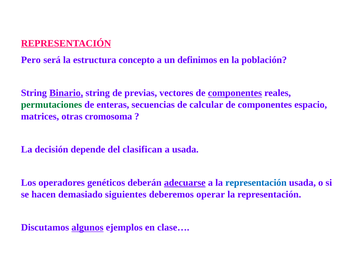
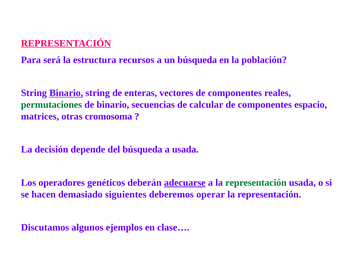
Pero: Pero -> Para (31, 60)
concepto: concepto -> recursos (137, 60)
un definimos: definimos -> búsqueda (197, 60)
previas: previas -> enteras (141, 93)
componentes underline: present -> none (235, 93)
de enteras: enteras -> binario (113, 105)
del clasifican: clasifican -> búsqueda (142, 149)
representación colour: blue -> green (256, 182)
algunos underline: present -> none (87, 227)
